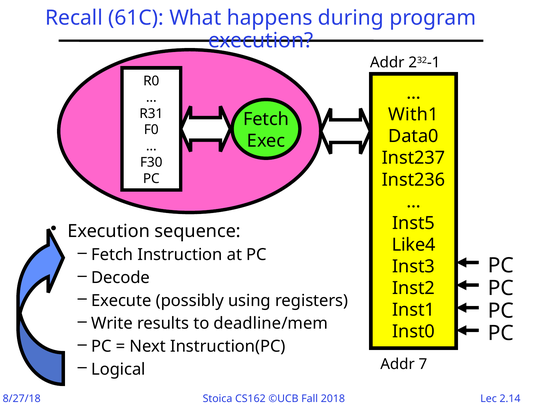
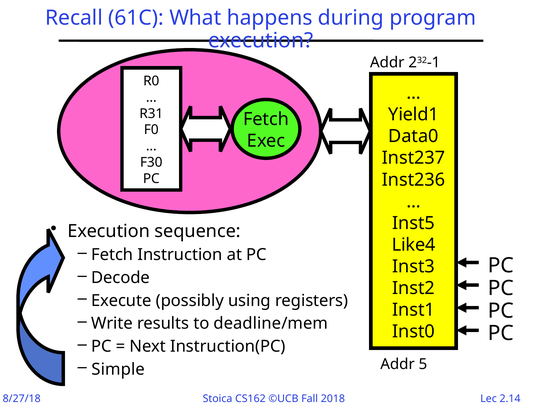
With1: With1 -> Yield1 (414, 114)
7: 7 -> 5 (423, 364)
Logical: Logical -> Simple (118, 369)
